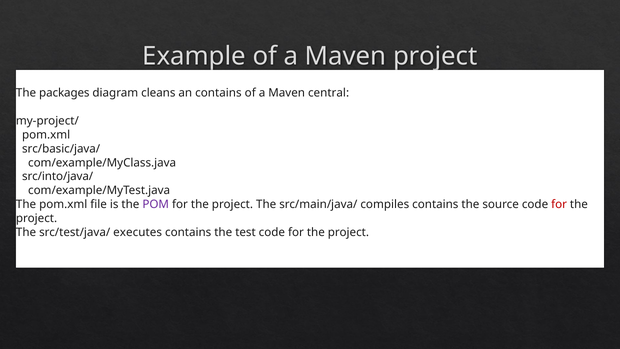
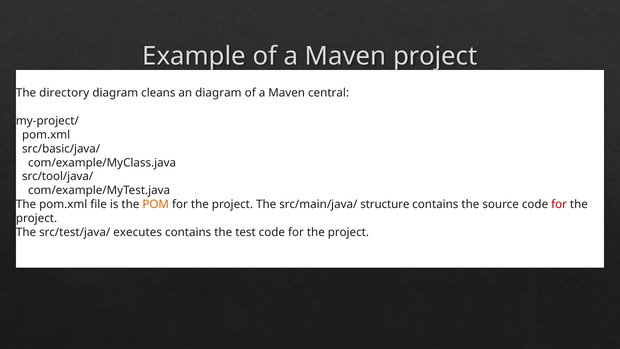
packages: packages -> directory (64, 93)
an contains: contains -> diagram (218, 93)
src/into/java/: src/into/java/ -> src/tool/java/ (58, 177)
POM colour: purple -> orange (156, 204)
compiles: compiles -> structure (385, 204)
